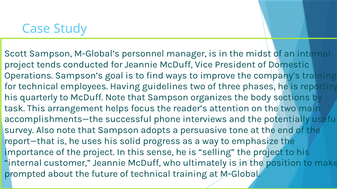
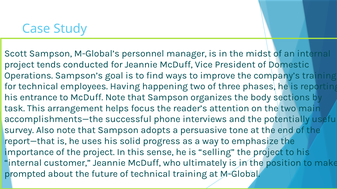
guidelines: guidelines -> happening (165, 87)
quarterly: quarterly -> entrance (39, 98)
